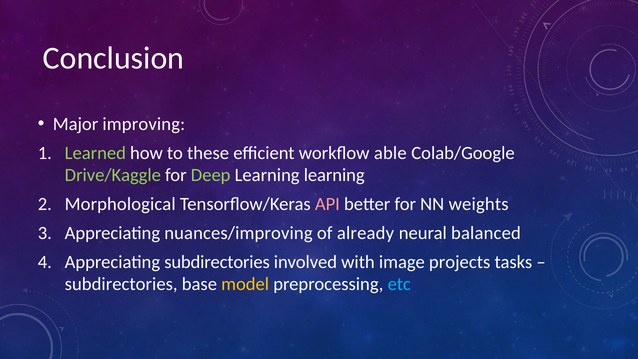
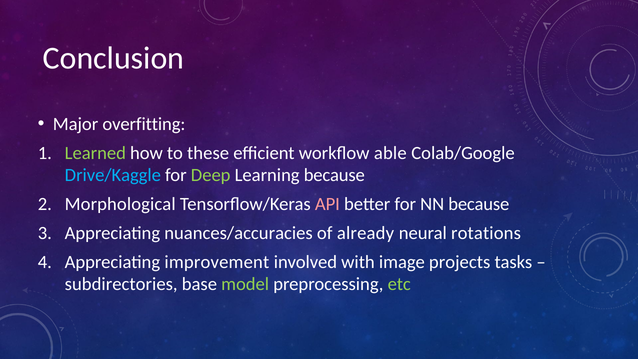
improving: improving -> overfitting (144, 124)
Drive/Kaggle colour: light green -> light blue (113, 175)
Learning learning: learning -> because (334, 175)
NN weights: weights -> because (479, 204)
nuances/improving: nuances/improving -> nuances/accuracies (239, 233)
balanced: balanced -> rotations (486, 233)
Appreciating subdirectories: subdirectories -> improvement (217, 262)
model colour: yellow -> light green (245, 284)
etc colour: light blue -> light green (399, 284)
